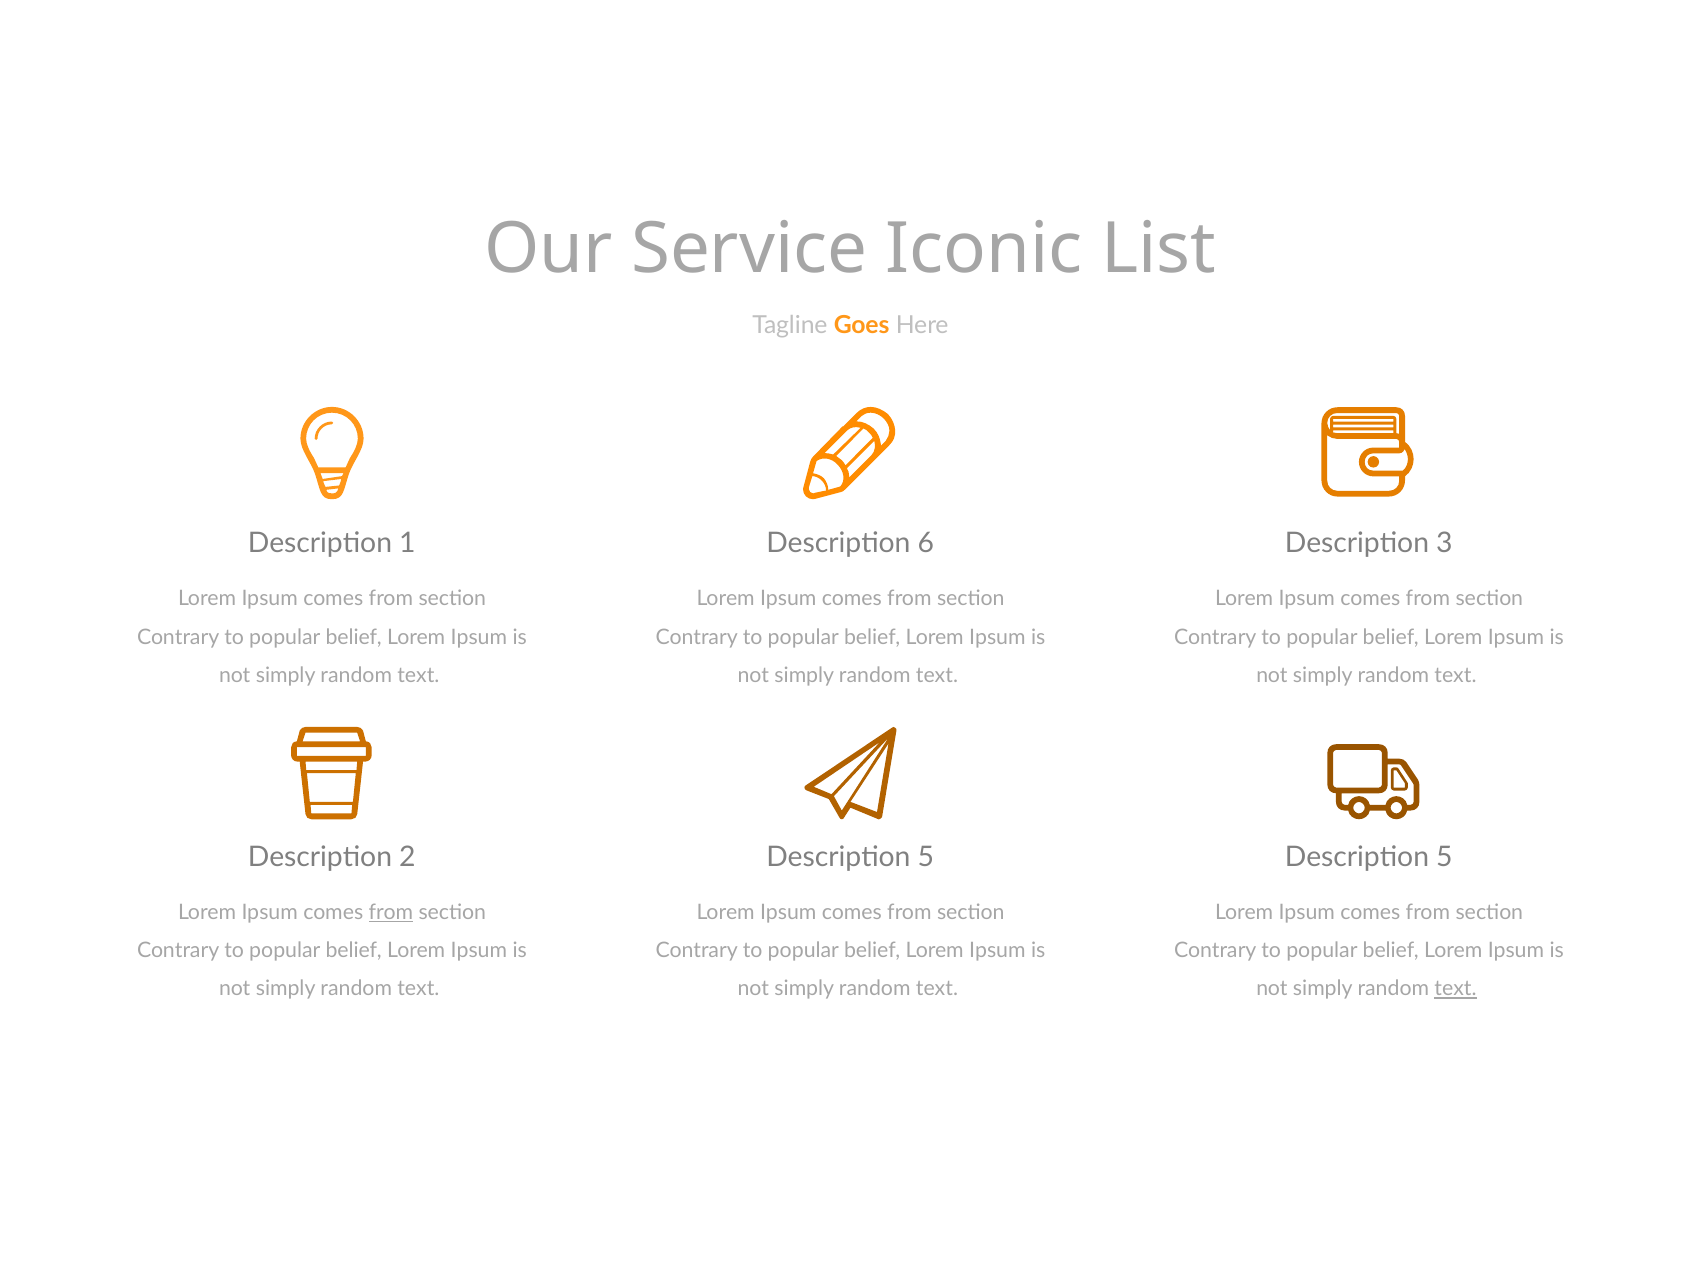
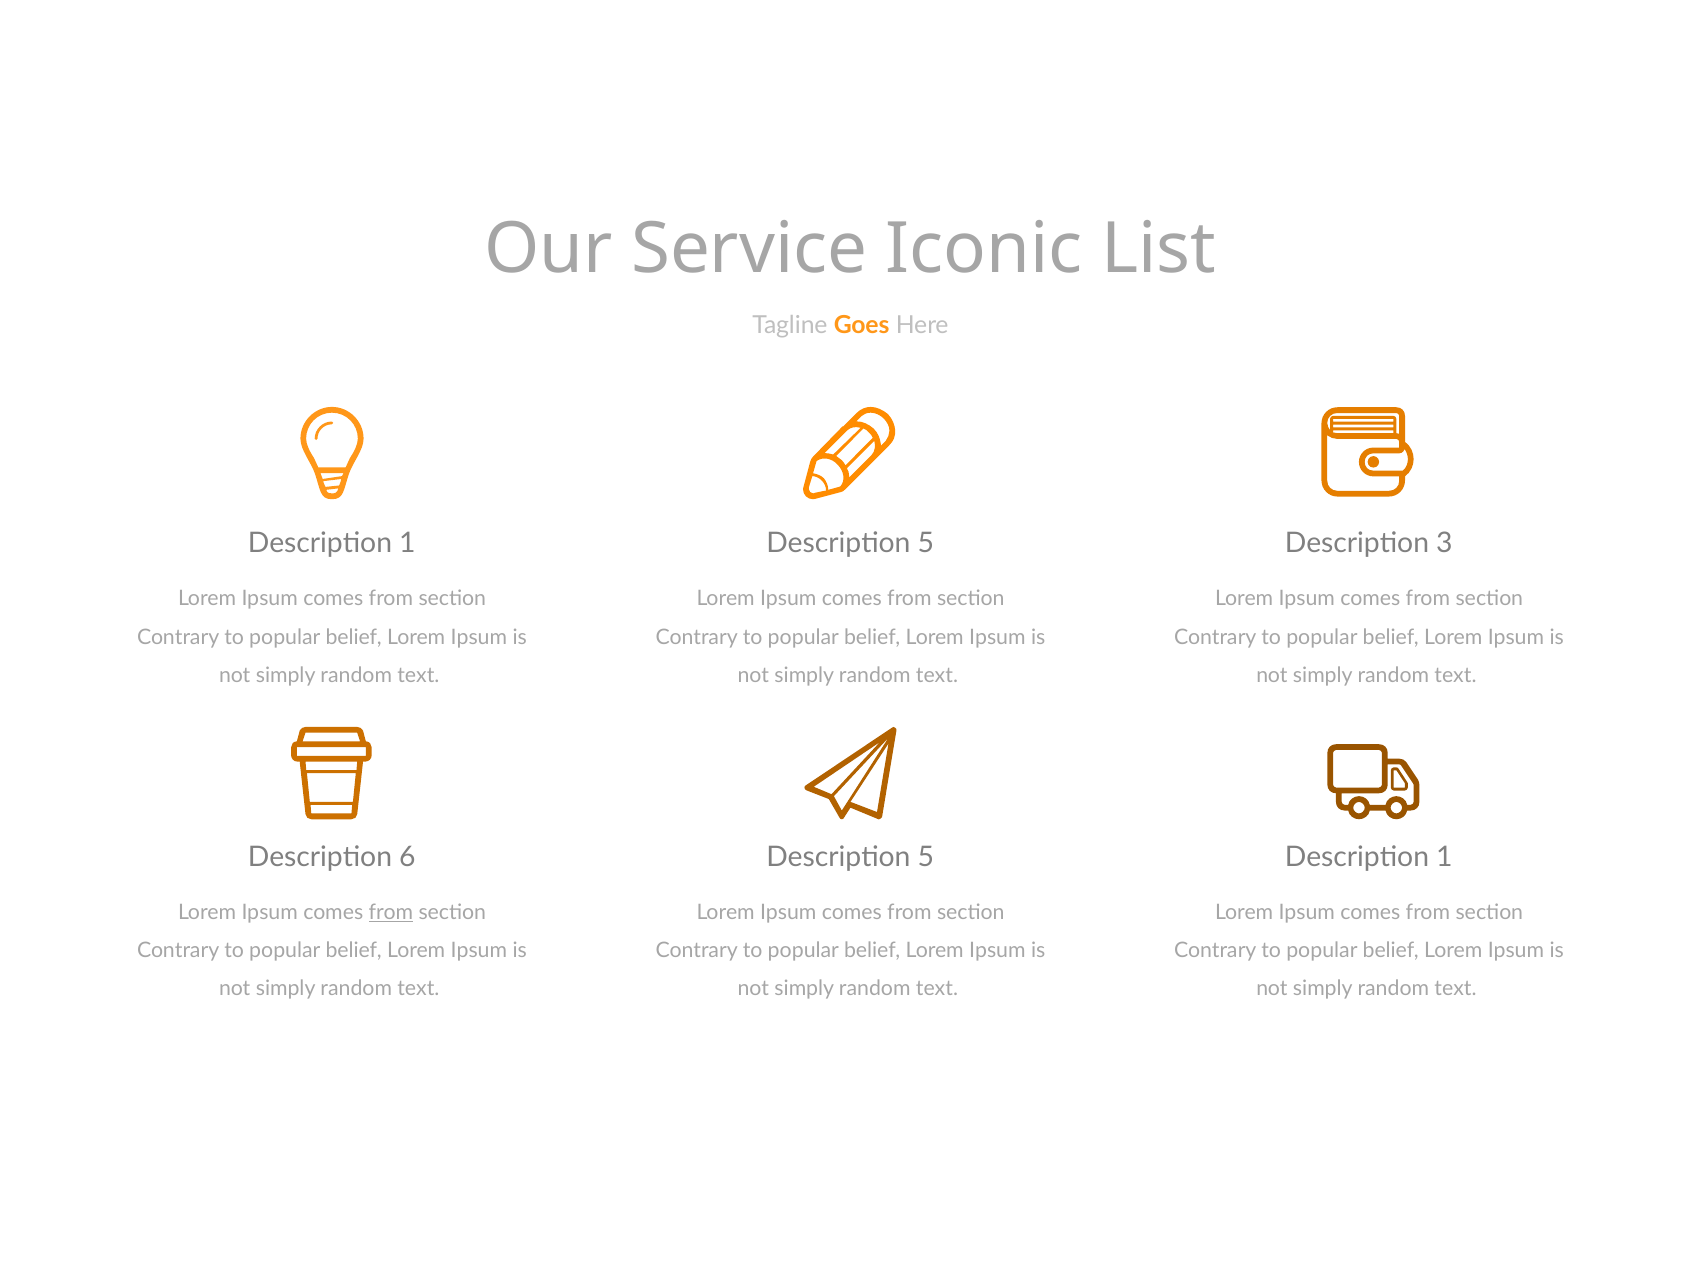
6: 6 -> 5 (926, 543)
2: 2 -> 6 (407, 857)
5: 5 -> 1 (1444, 857)
text underline: present -> none (1456, 989)
